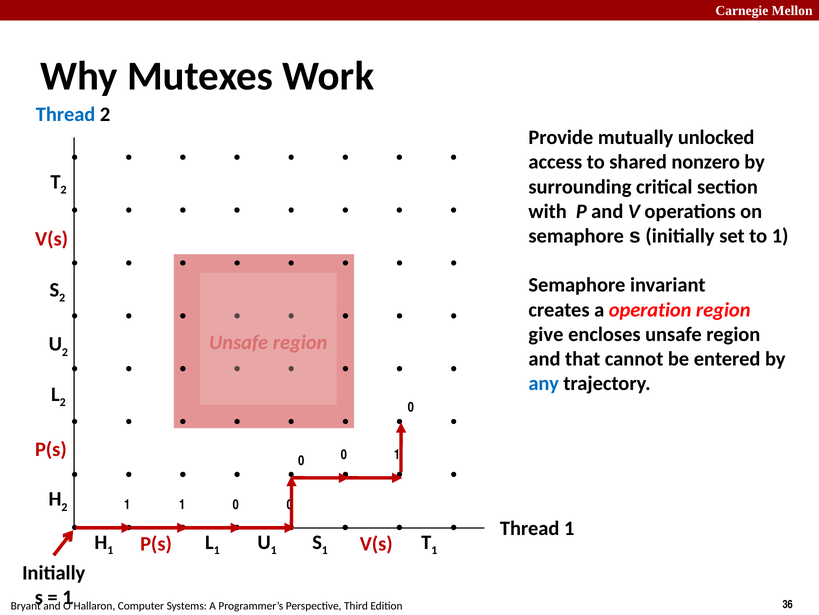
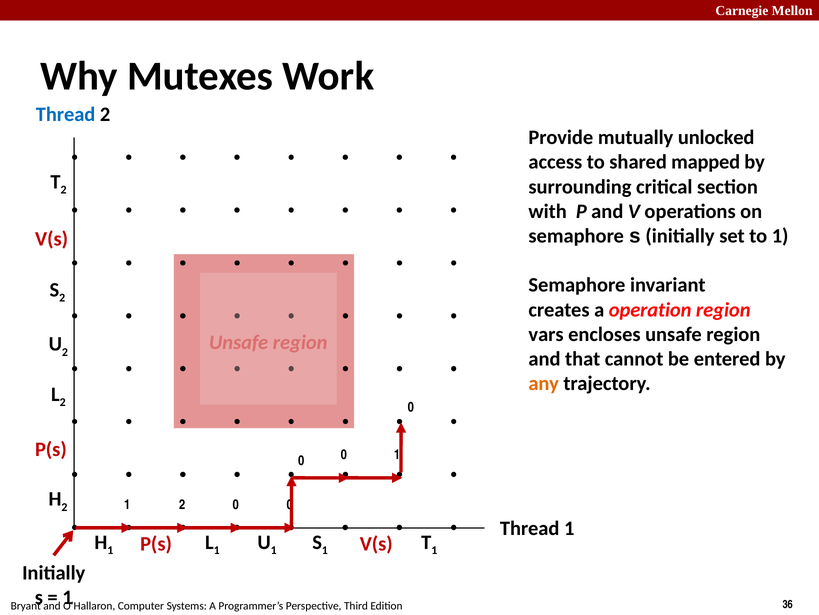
nonzero: nonzero -> mapped (706, 162)
give: give -> vars (546, 334)
any colour: blue -> orange (544, 383)
1: 1 -> 2 (182, 504)
